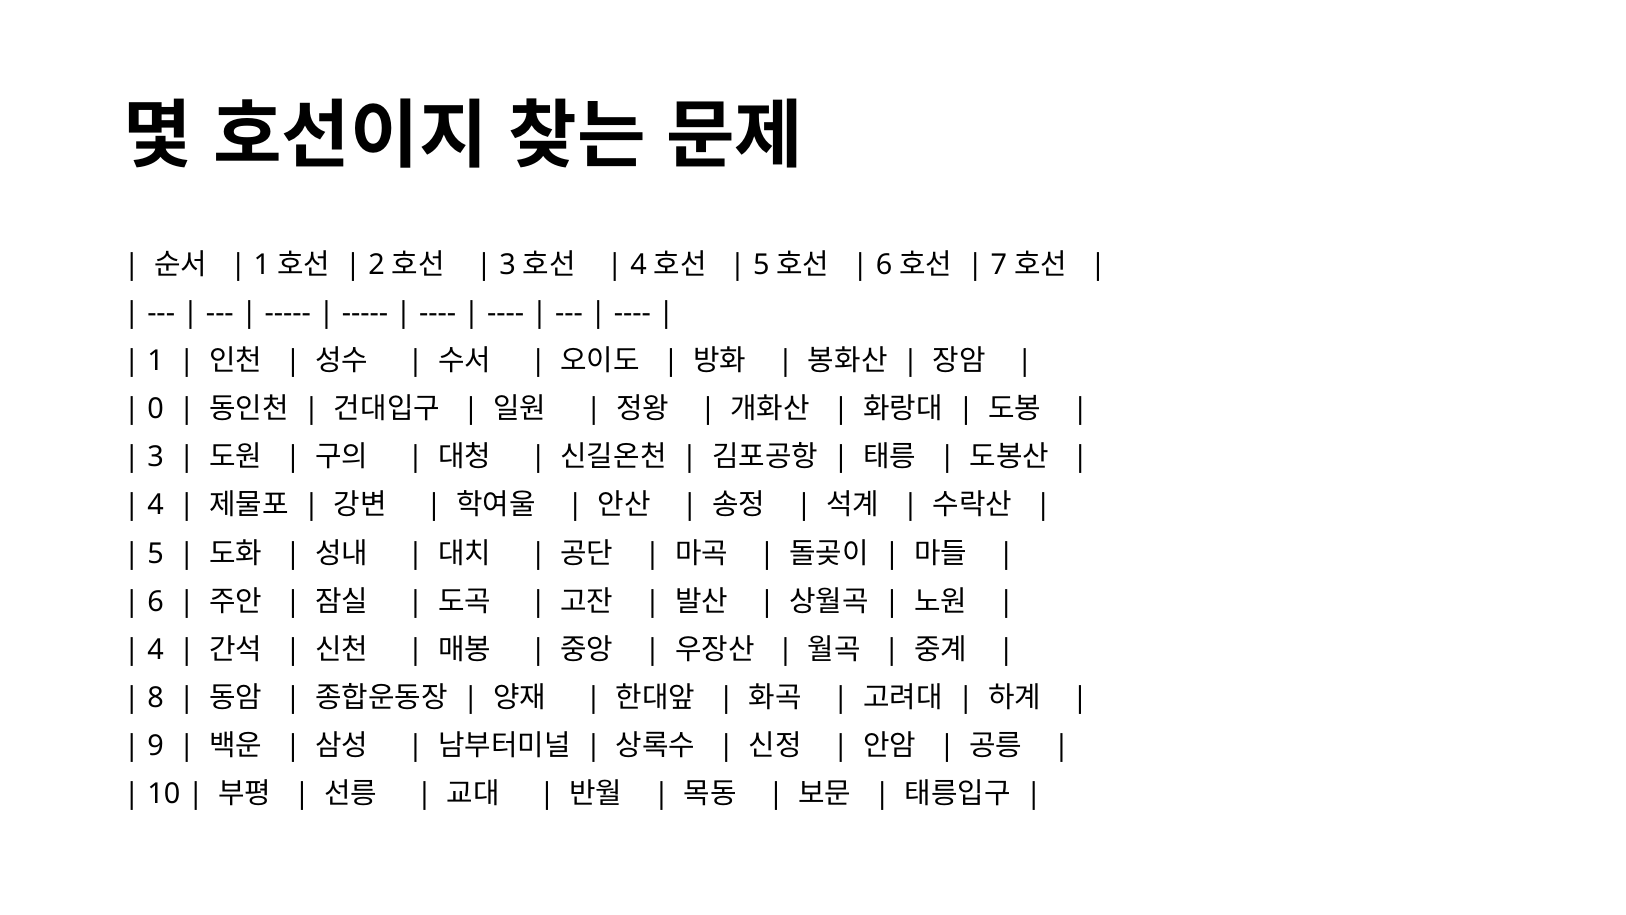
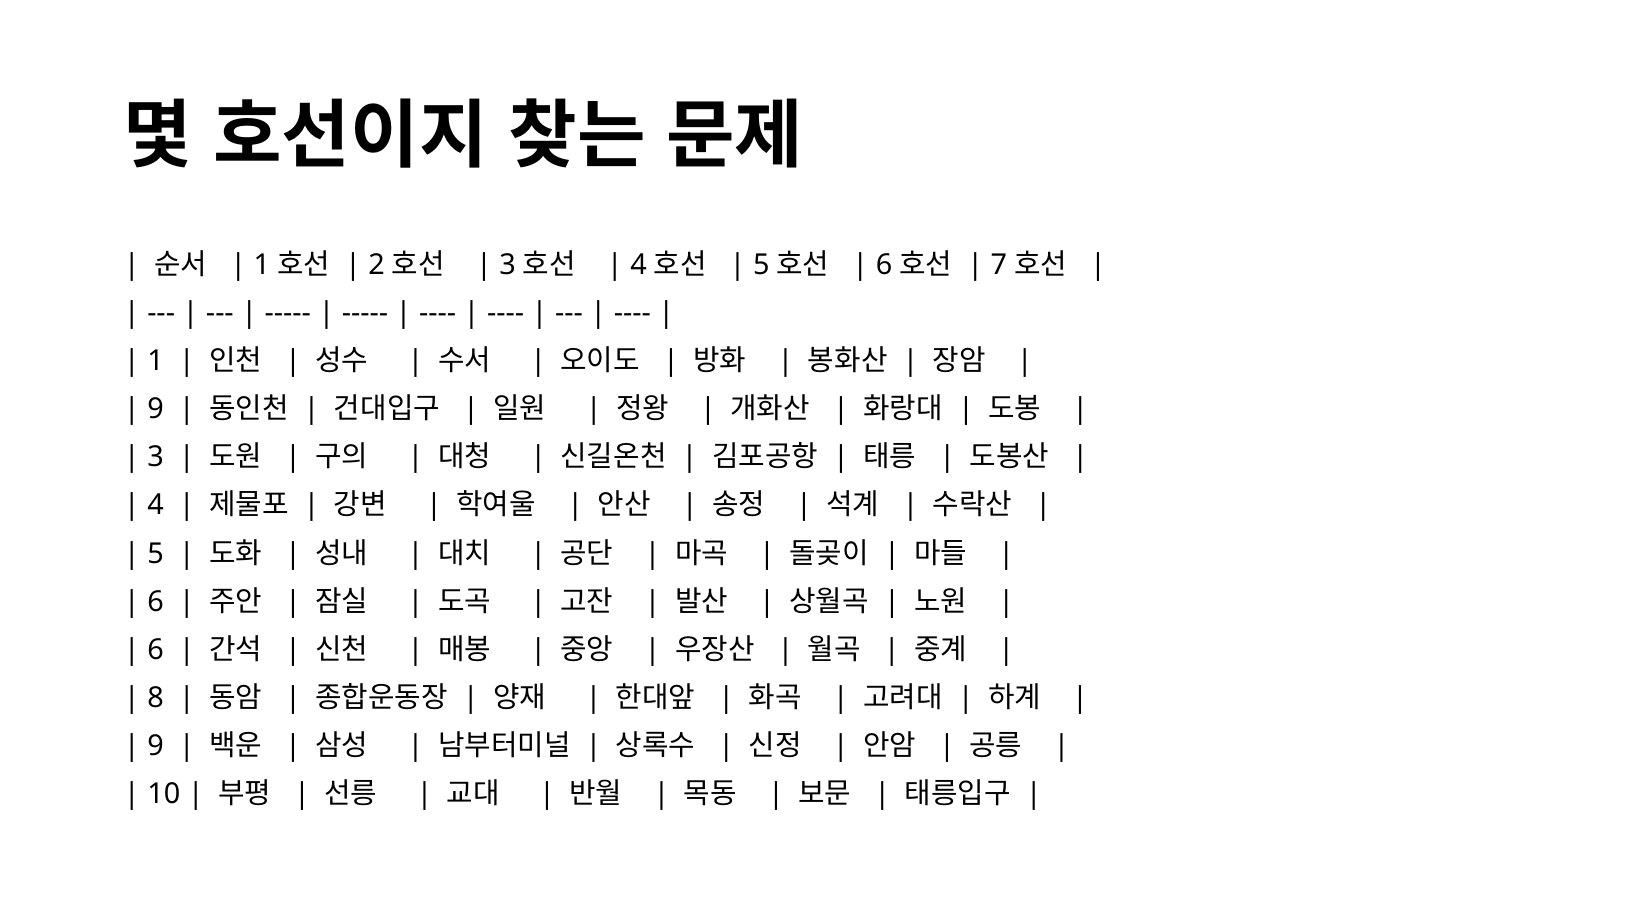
0: 0 -> 9 (156, 409)
4: 4 -> 6 (156, 649)
